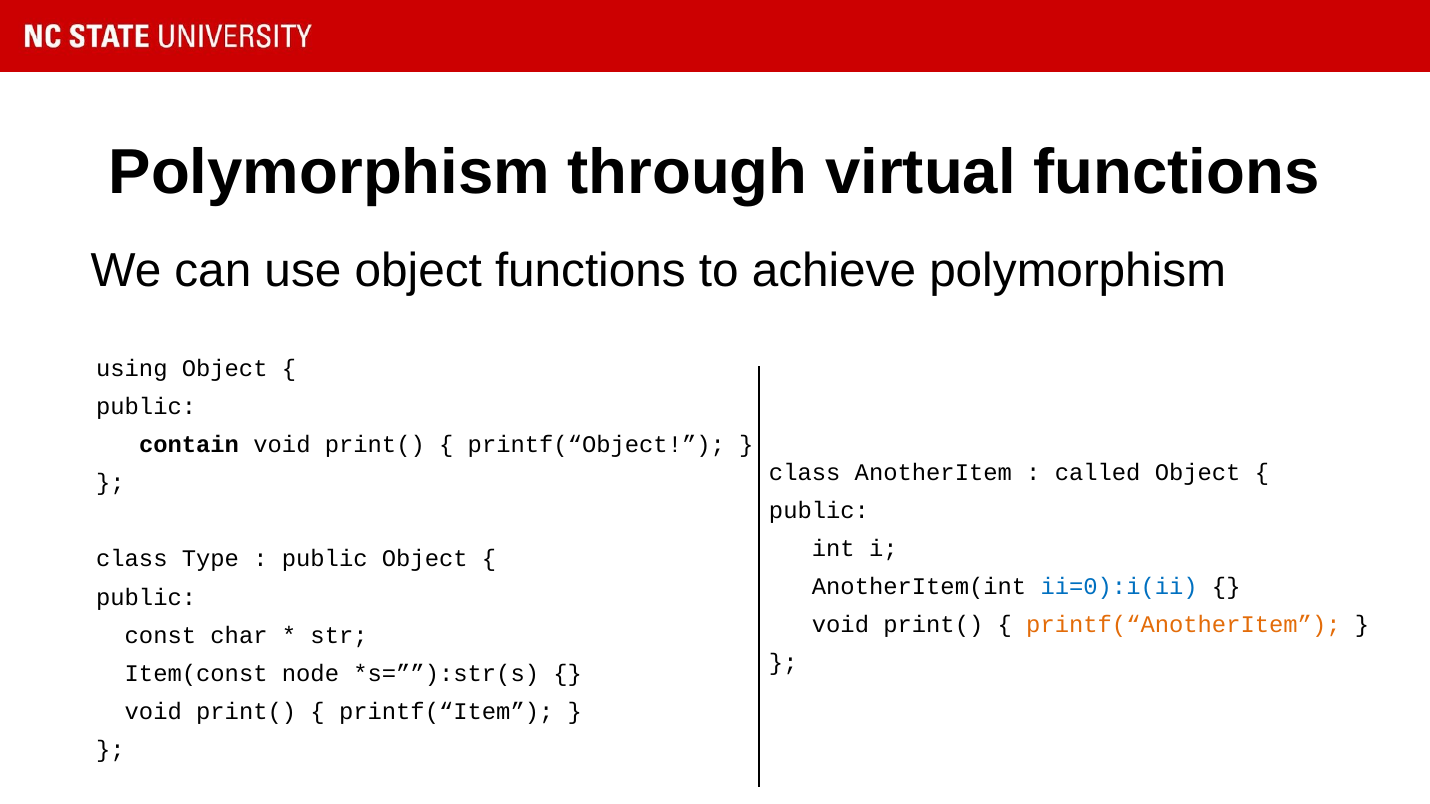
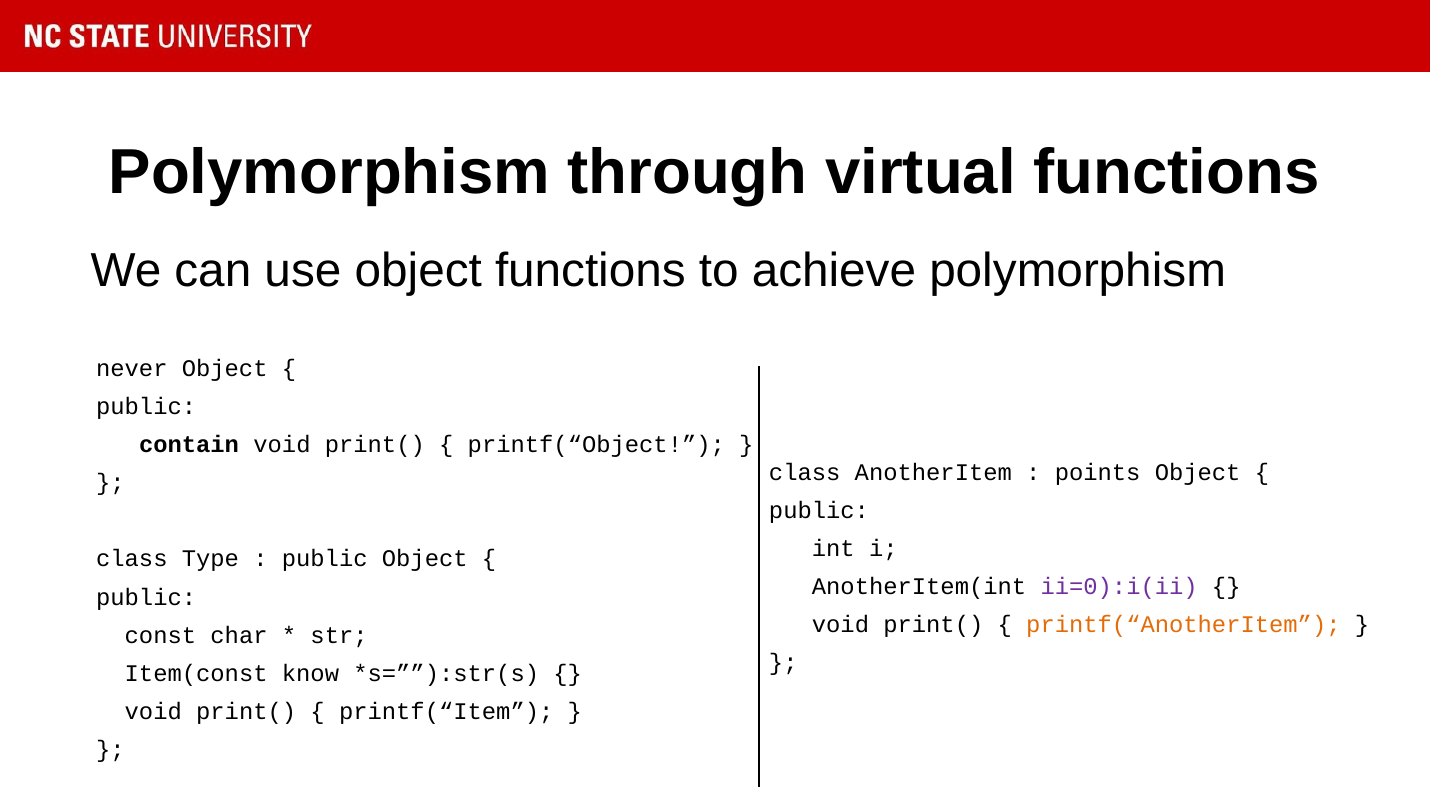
using: using -> never (132, 369)
called: called -> points (1098, 473)
ii=0):i(ii colour: blue -> purple (1119, 587)
node: node -> know (310, 674)
